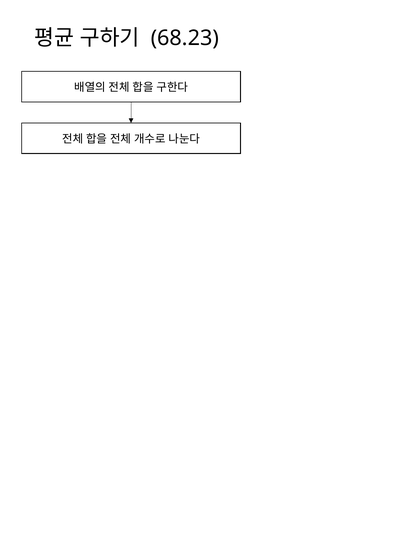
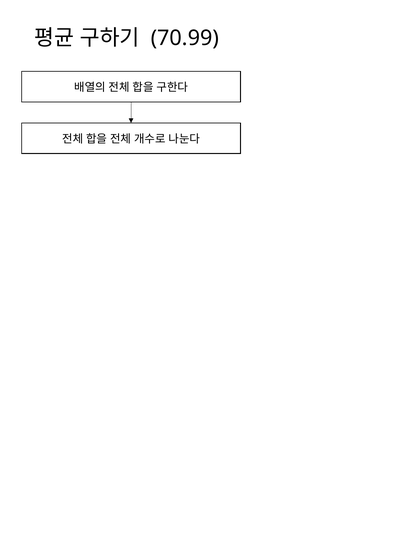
68.23: 68.23 -> 70.99 (185, 38)
